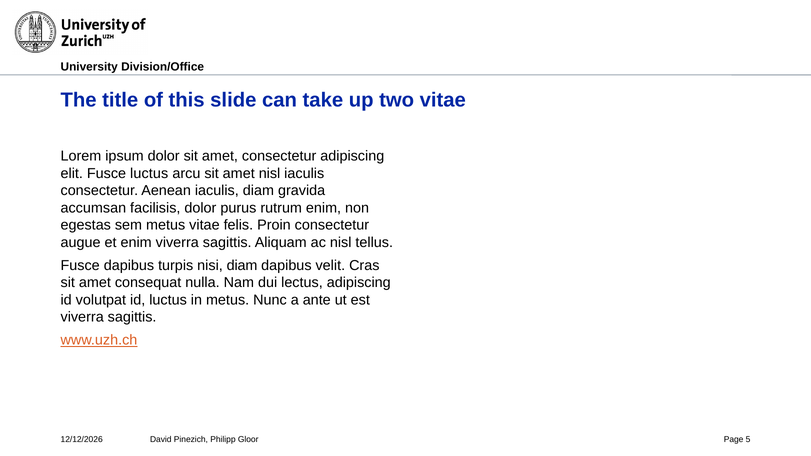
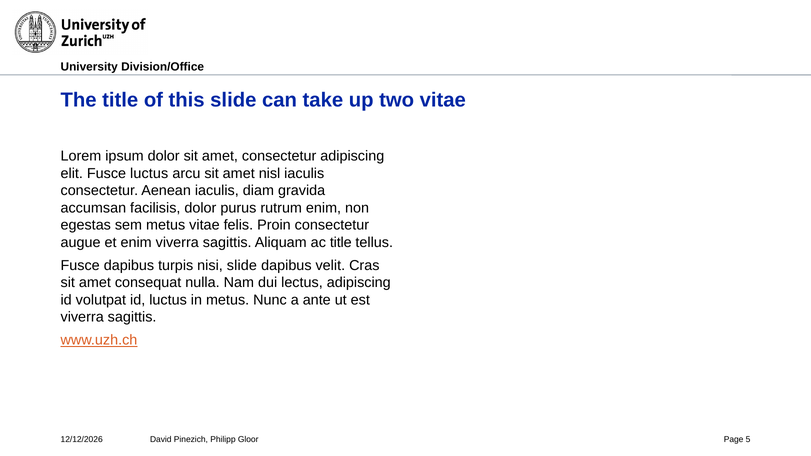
ac nisl: nisl -> title (341, 243)
nisi diam: diam -> slide (242, 265)
